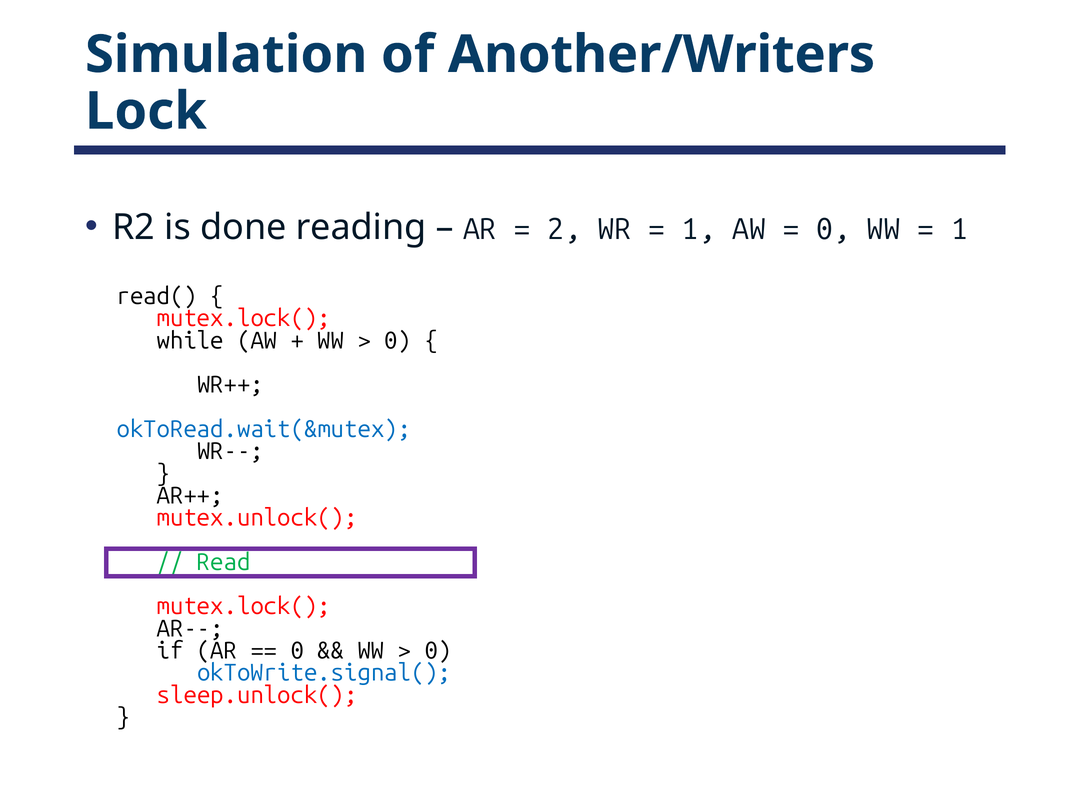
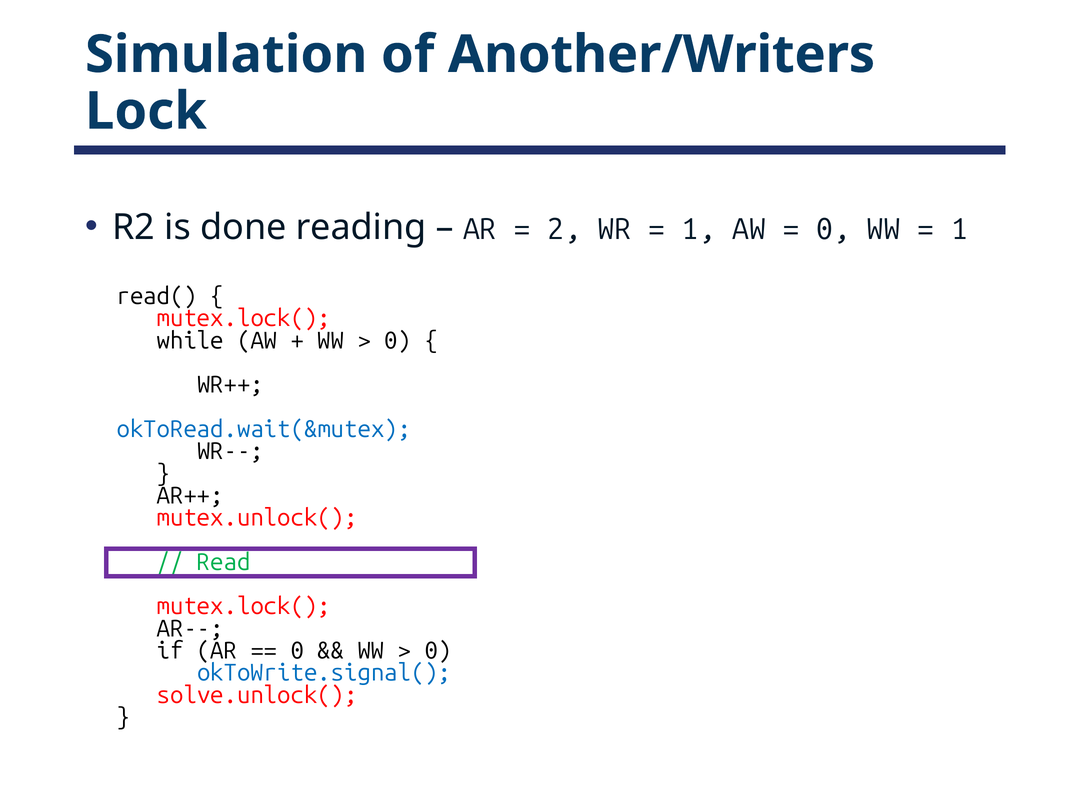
sleep.unlock(: sleep.unlock( -> solve.unlock( (257, 695)
